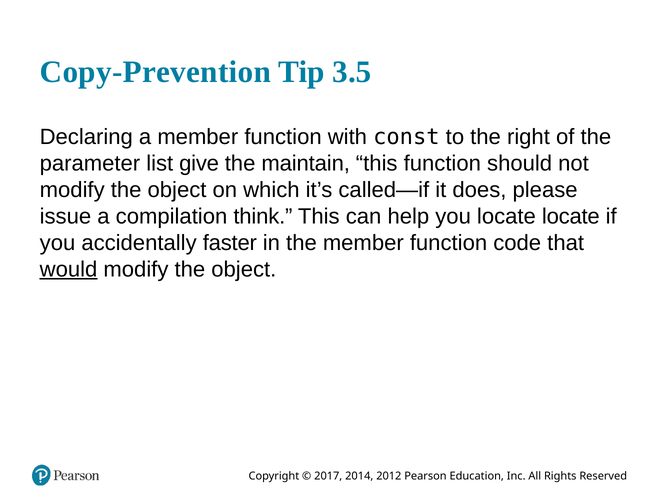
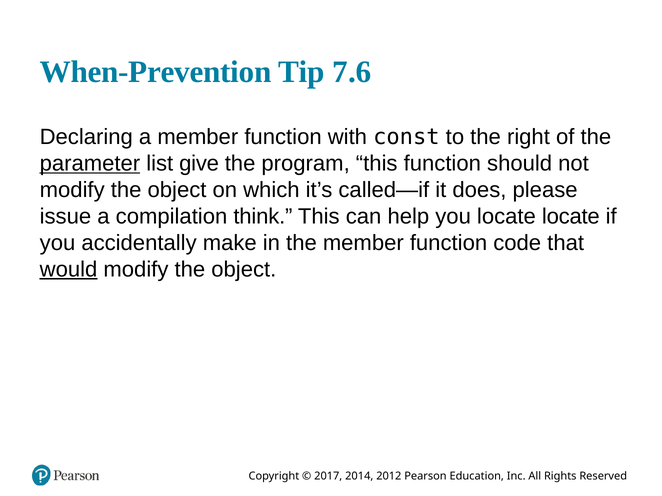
Copy-Prevention: Copy-Prevention -> When-Prevention (156, 72)
3.5: 3.5 -> 7.6 (352, 72)
parameter underline: none -> present (90, 164)
maintain: maintain -> program (306, 164)
faster: faster -> make (230, 243)
